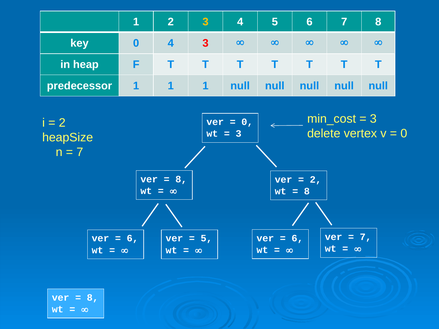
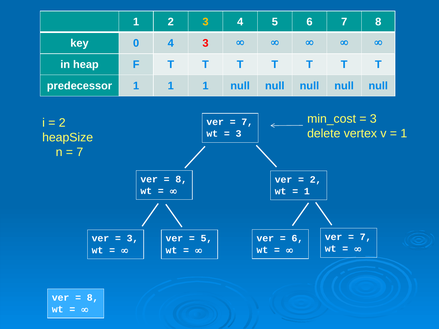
0: 0 -> 7 (247, 122)
0: 0 -> 1 (404, 134)
8: 8 -> 1 (307, 191)
6: 6 -> 3 (133, 239)
